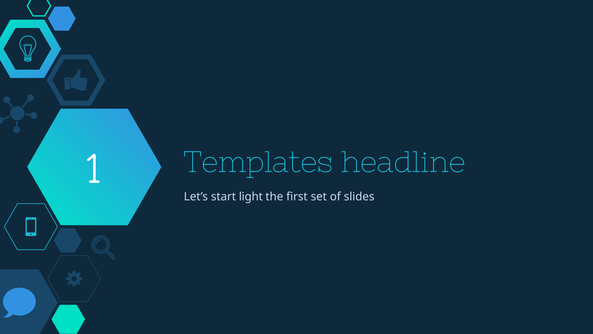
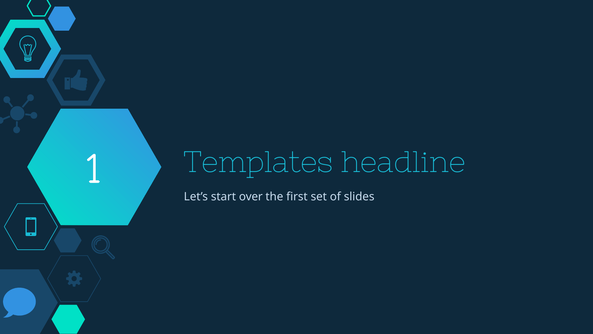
light: light -> over (251, 197)
